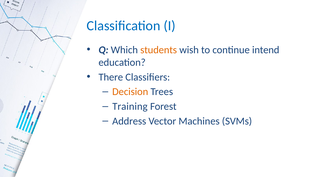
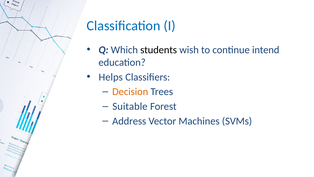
students colour: orange -> black (159, 50)
There: There -> Helps (111, 77)
Training: Training -> Suitable (130, 106)
